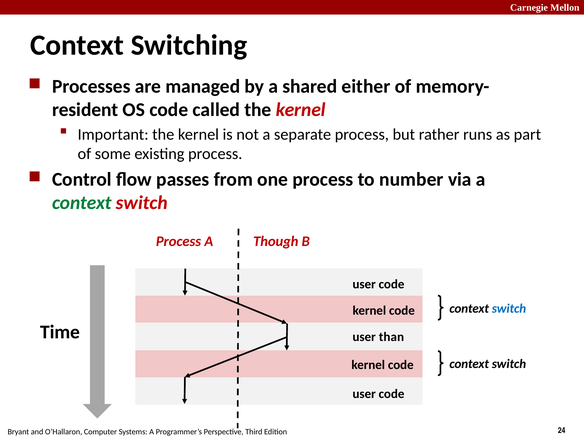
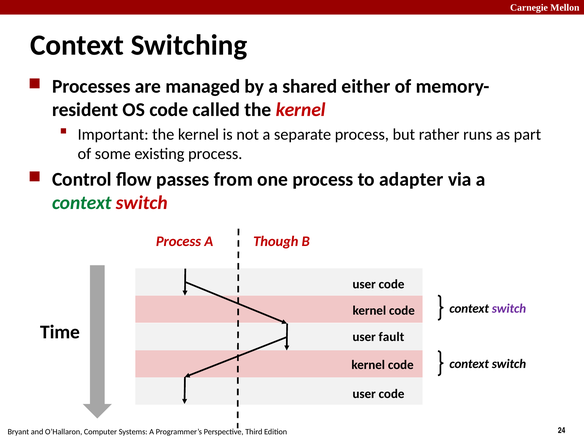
number: number -> adapter (411, 179)
switch colour: blue -> purple (509, 308)
than: than -> fault (391, 337)
